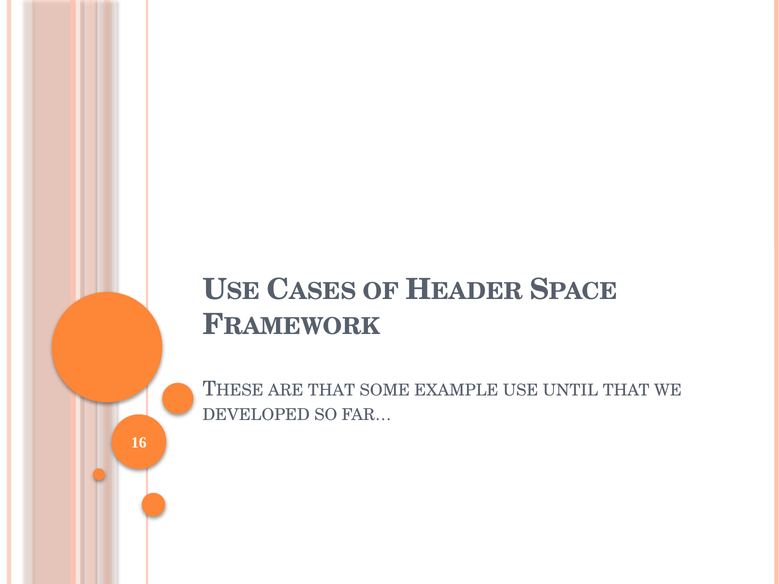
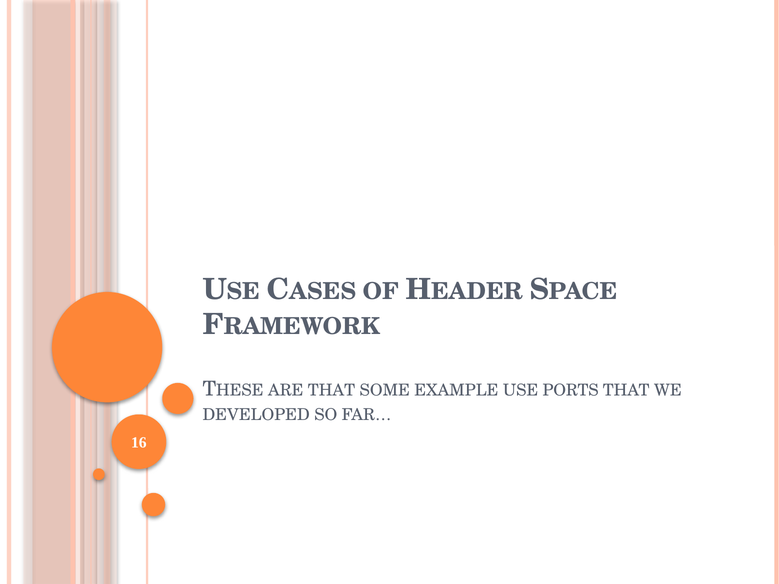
UNTIL: UNTIL -> PORTS (571, 390)
